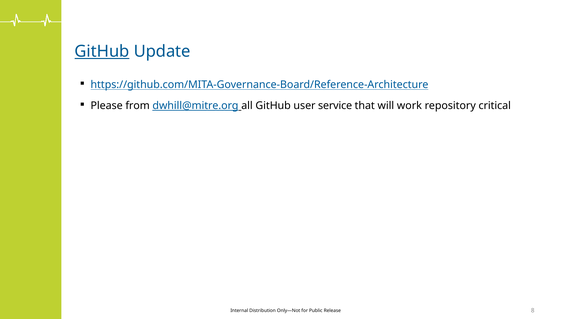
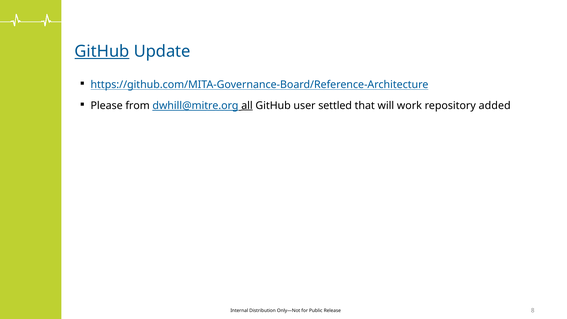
all underline: none -> present (247, 106)
service: service -> settled (335, 106)
critical: critical -> added (495, 106)
